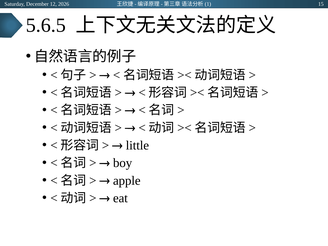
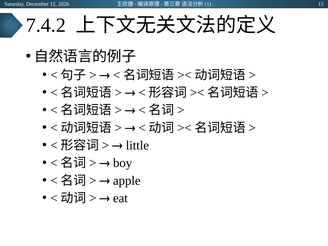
5.6.5: 5.6.5 -> 7.4.2 (46, 25)
